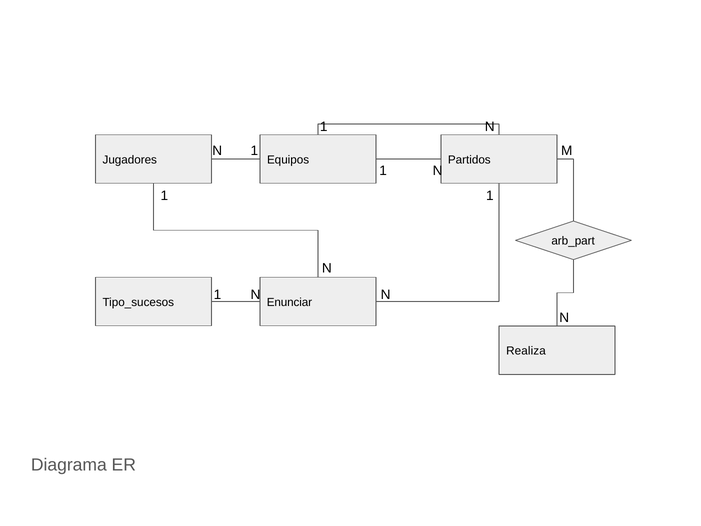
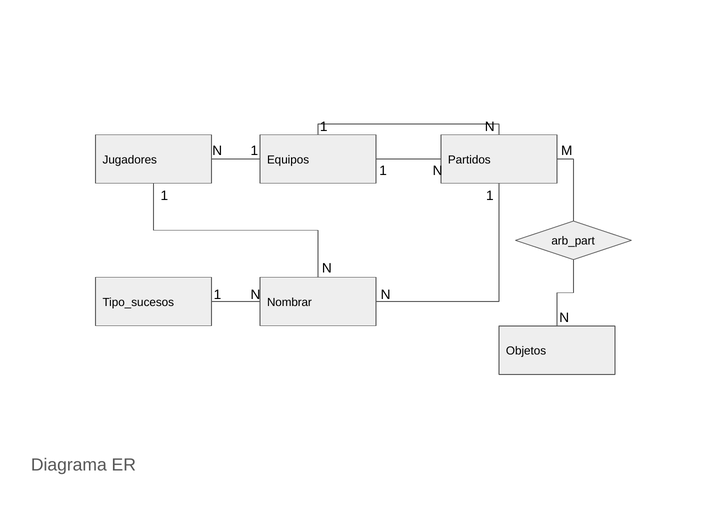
Enunciar: Enunciar -> Nombrar (289, 302)
Realiza: Realiza -> Objetos (526, 351)
